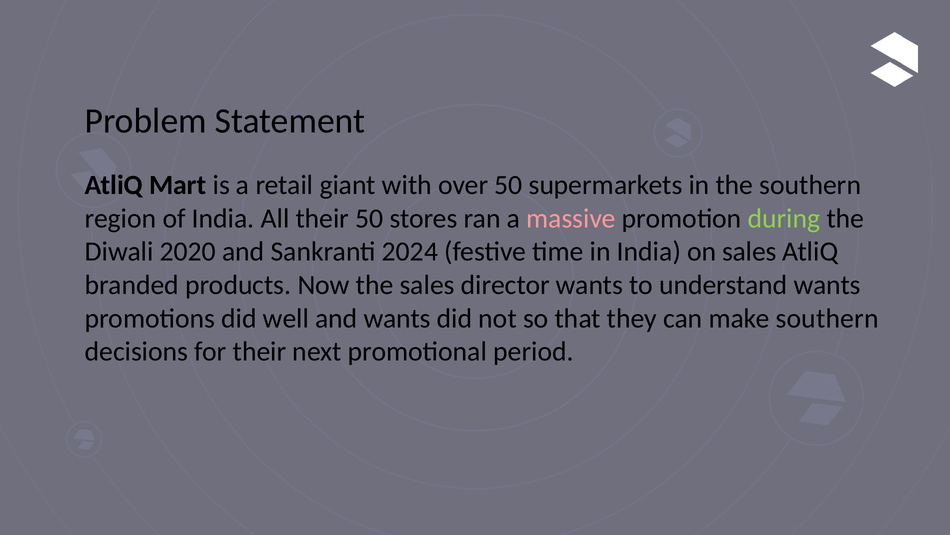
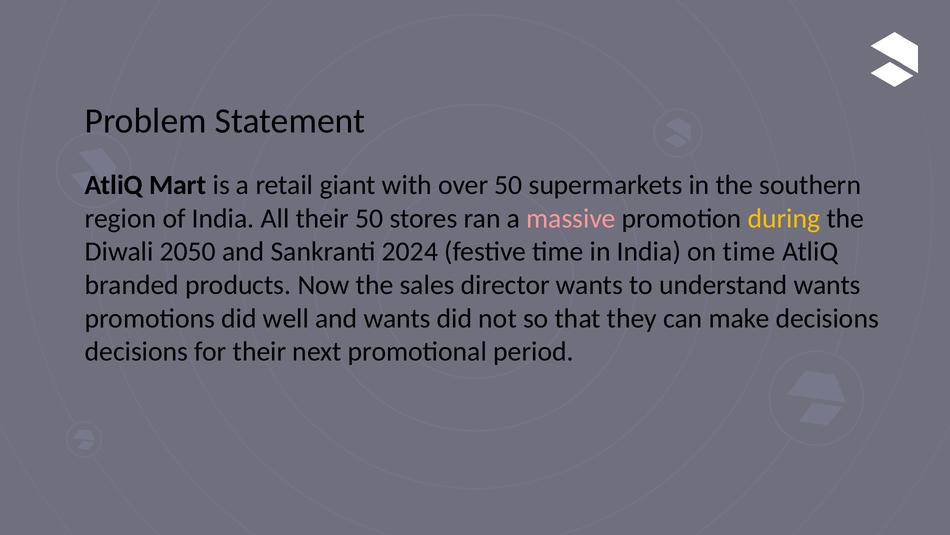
during colour: light green -> yellow (784, 218)
2020: 2020 -> 2050 (188, 251)
on sales: sales -> time (749, 251)
make southern: southern -> decisions (827, 318)
